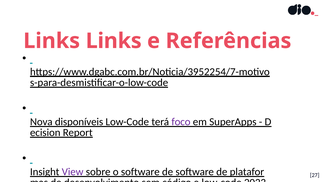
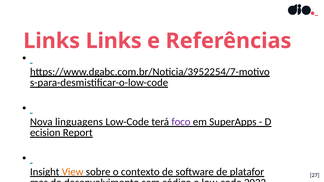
disponíveis: disponíveis -> linguagens (79, 122)
View colour: purple -> orange (73, 172)
o software: software -> contexto (140, 172)
